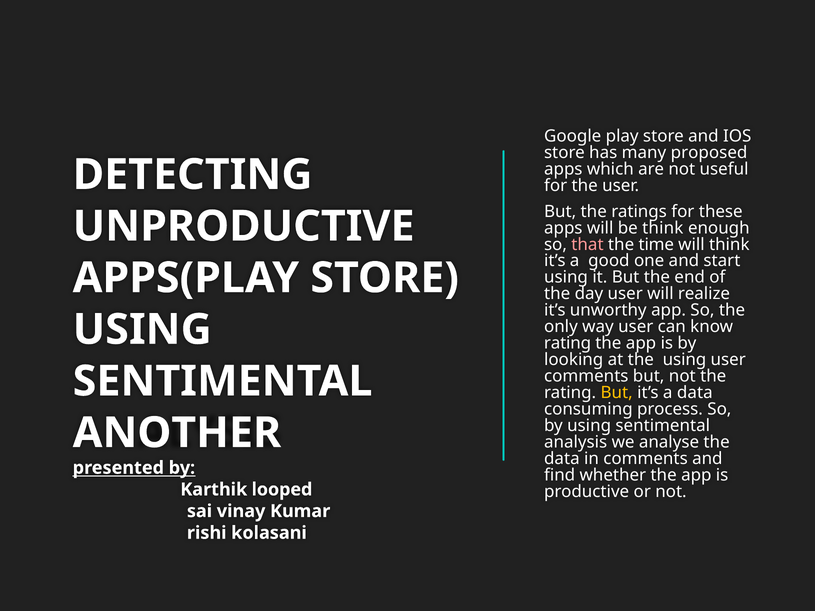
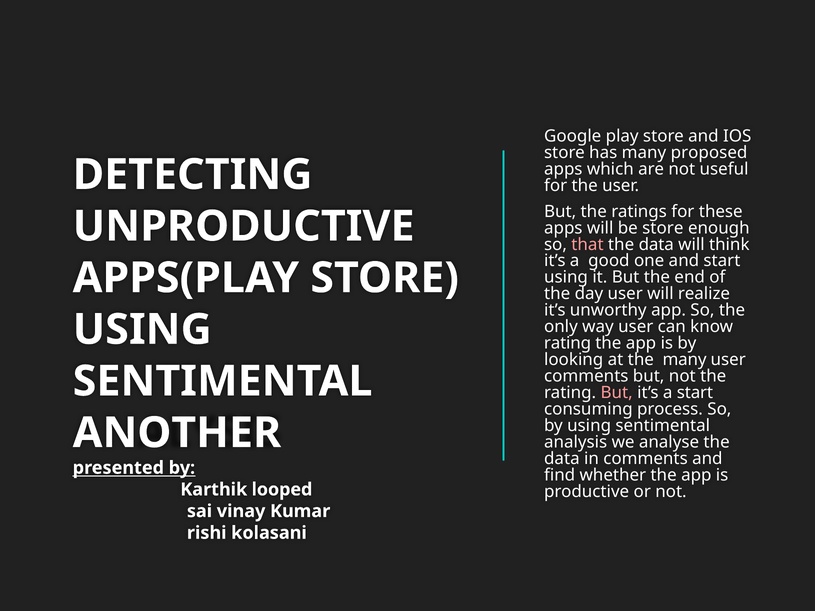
be think: think -> store (663, 228)
time: time -> data (656, 245)
the using: using -> many (685, 360)
But colour: yellow -> pink (617, 393)
a data: data -> start (695, 393)
